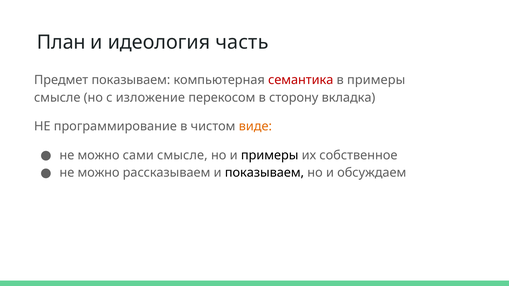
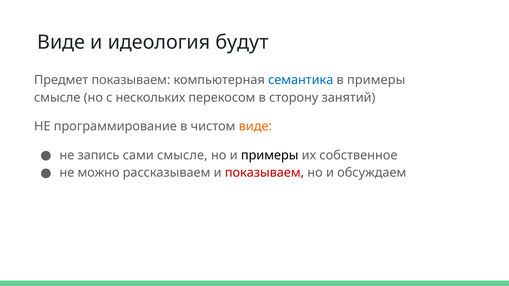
План: План -> Виде (61, 42)
часть: часть -> будут (242, 42)
семантика colour: red -> blue (301, 80)
изложение: изложение -> нескольких (150, 98)
вкладка: вкладка -> занятий (348, 98)
можно: можно -> запись (98, 155)
показываем colour: black -> red (264, 173)
